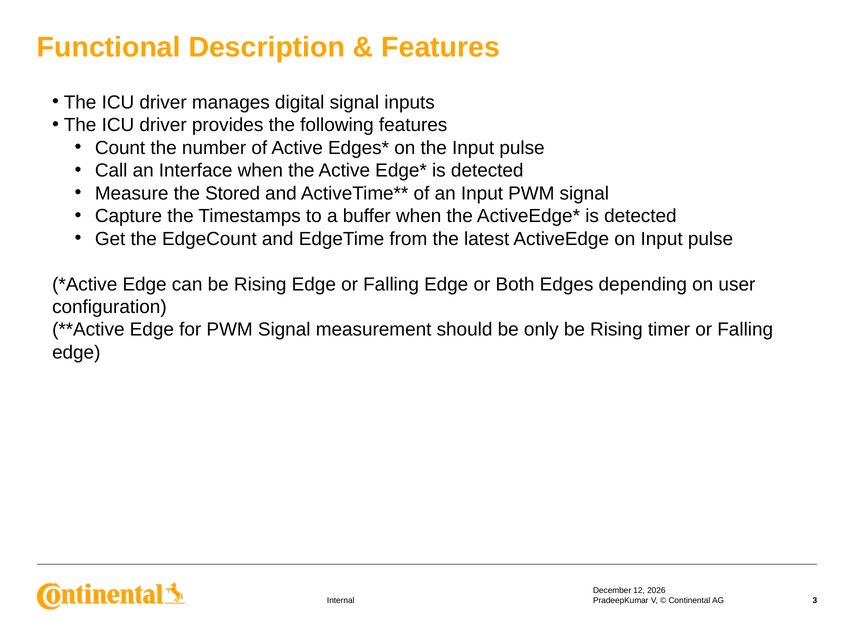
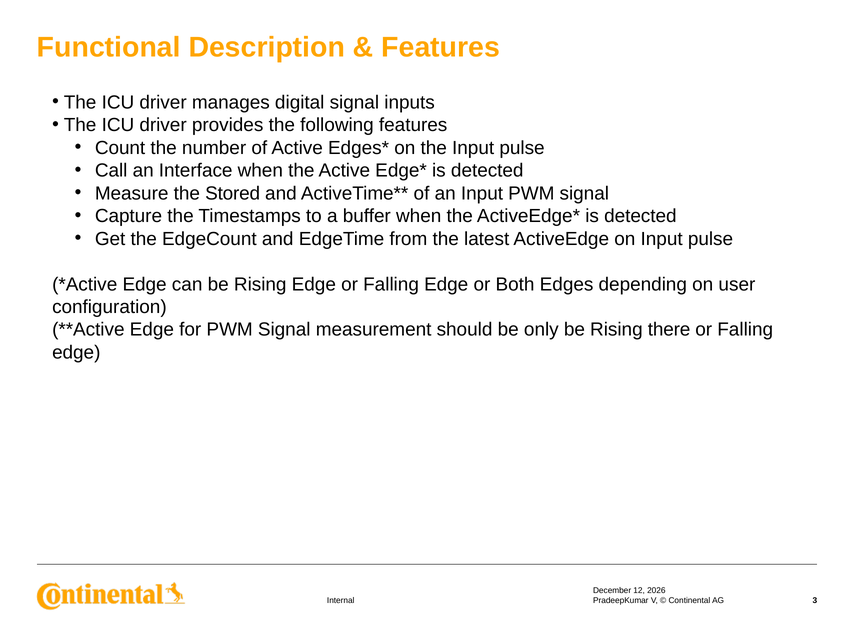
timer: timer -> there (669, 330)
